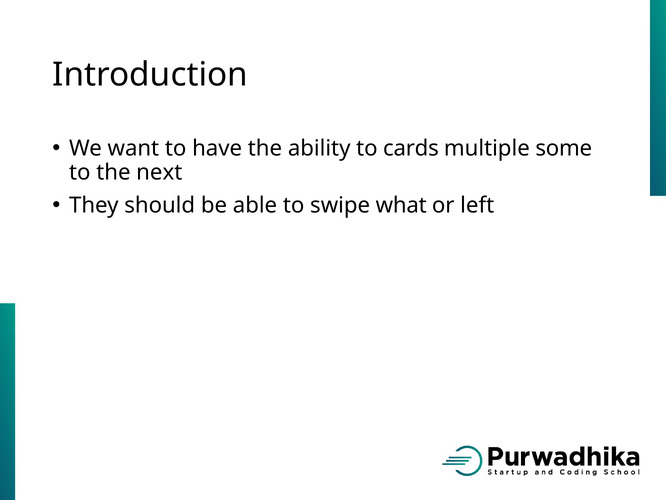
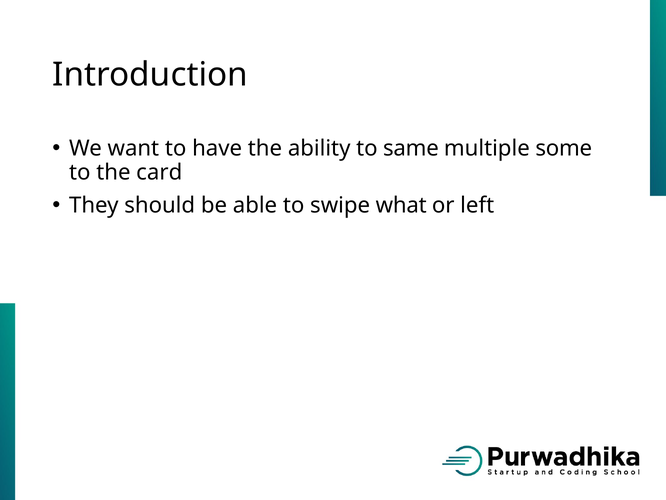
cards: cards -> same (411, 148)
next: next -> card (159, 172)
